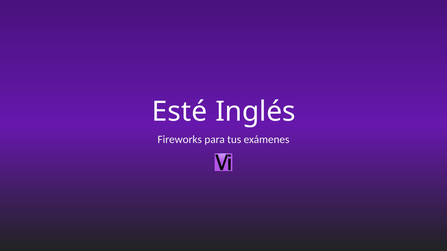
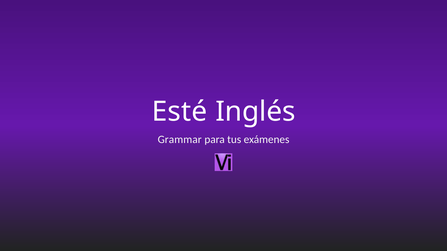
Fireworks: Fireworks -> Grammar (180, 140)
